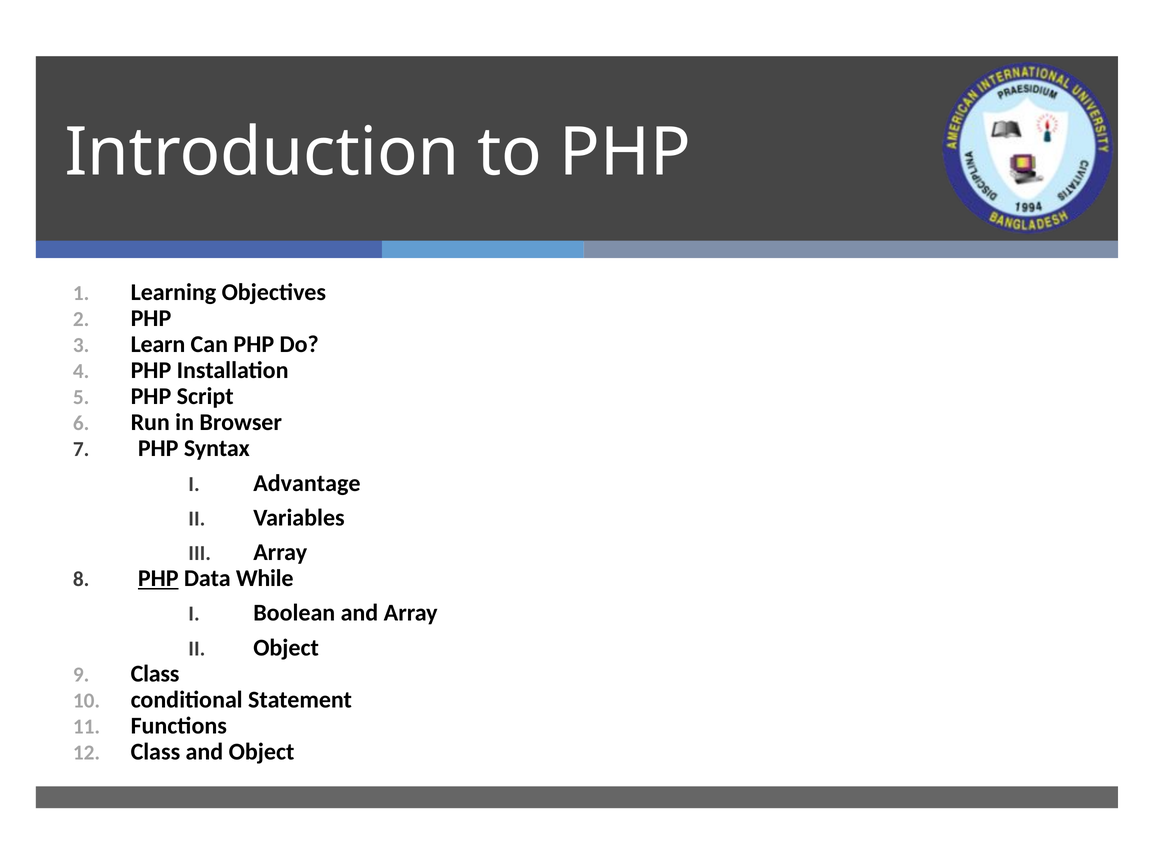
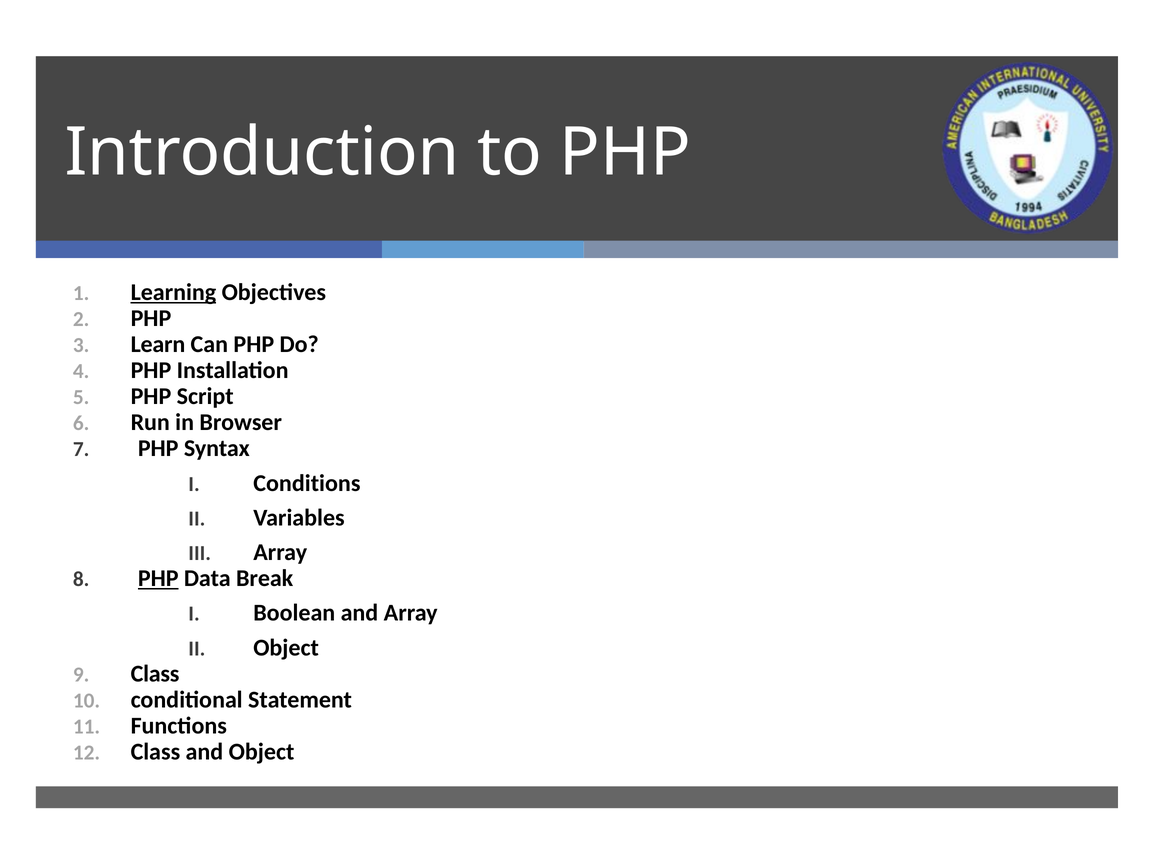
Learning underline: none -> present (173, 292)
Advantage: Advantage -> Conditions (307, 483)
While: While -> Break (265, 578)
